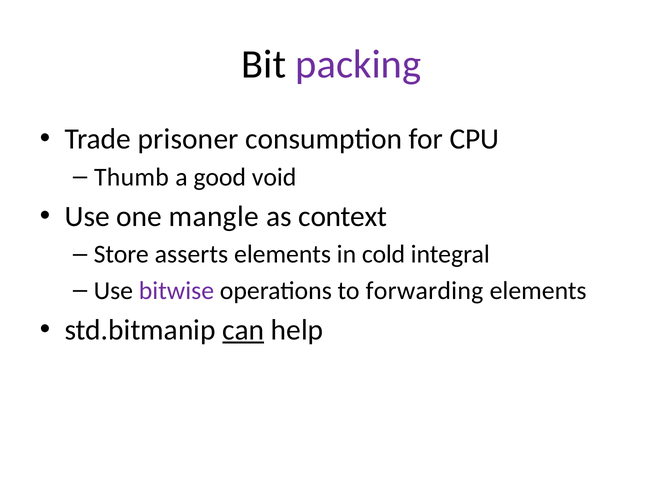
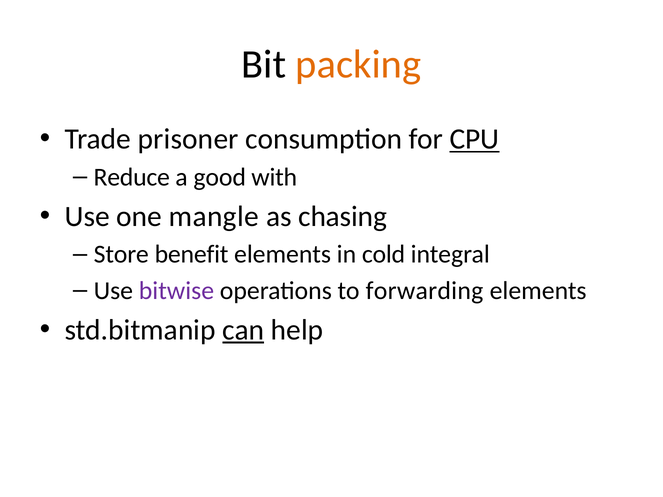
packing colour: purple -> orange (358, 64)
CPU underline: none -> present (474, 139)
Thumb: Thumb -> Reduce (132, 177)
void: void -> with (274, 177)
context: context -> chasing (343, 216)
asserts: asserts -> benefit (192, 255)
